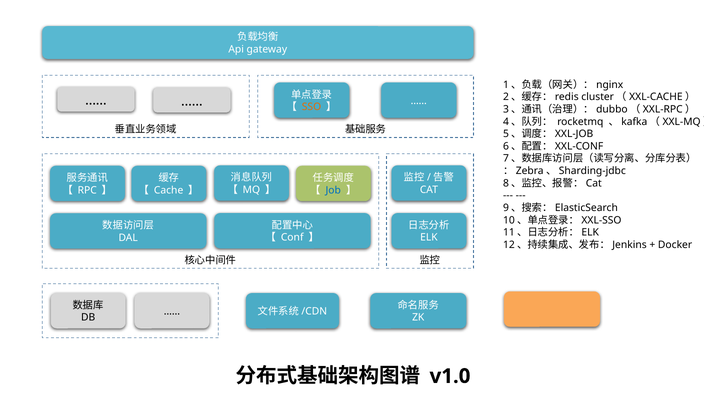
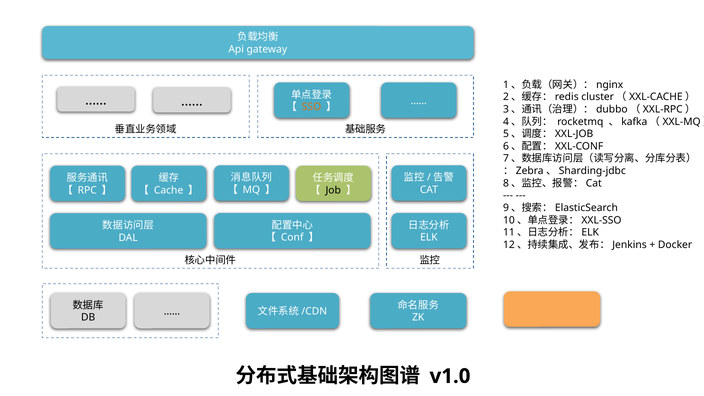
Job colour: blue -> black (333, 190)
